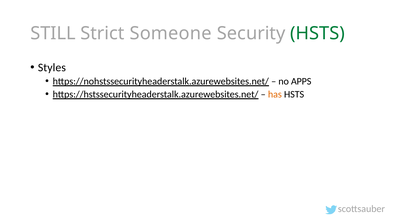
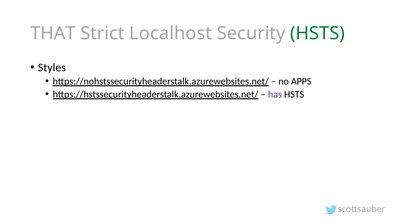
STILL: STILL -> THAT (53, 33)
Someone: Someone -> Localhost (171, 33)
has colour: orange -> purple (275, 94)
